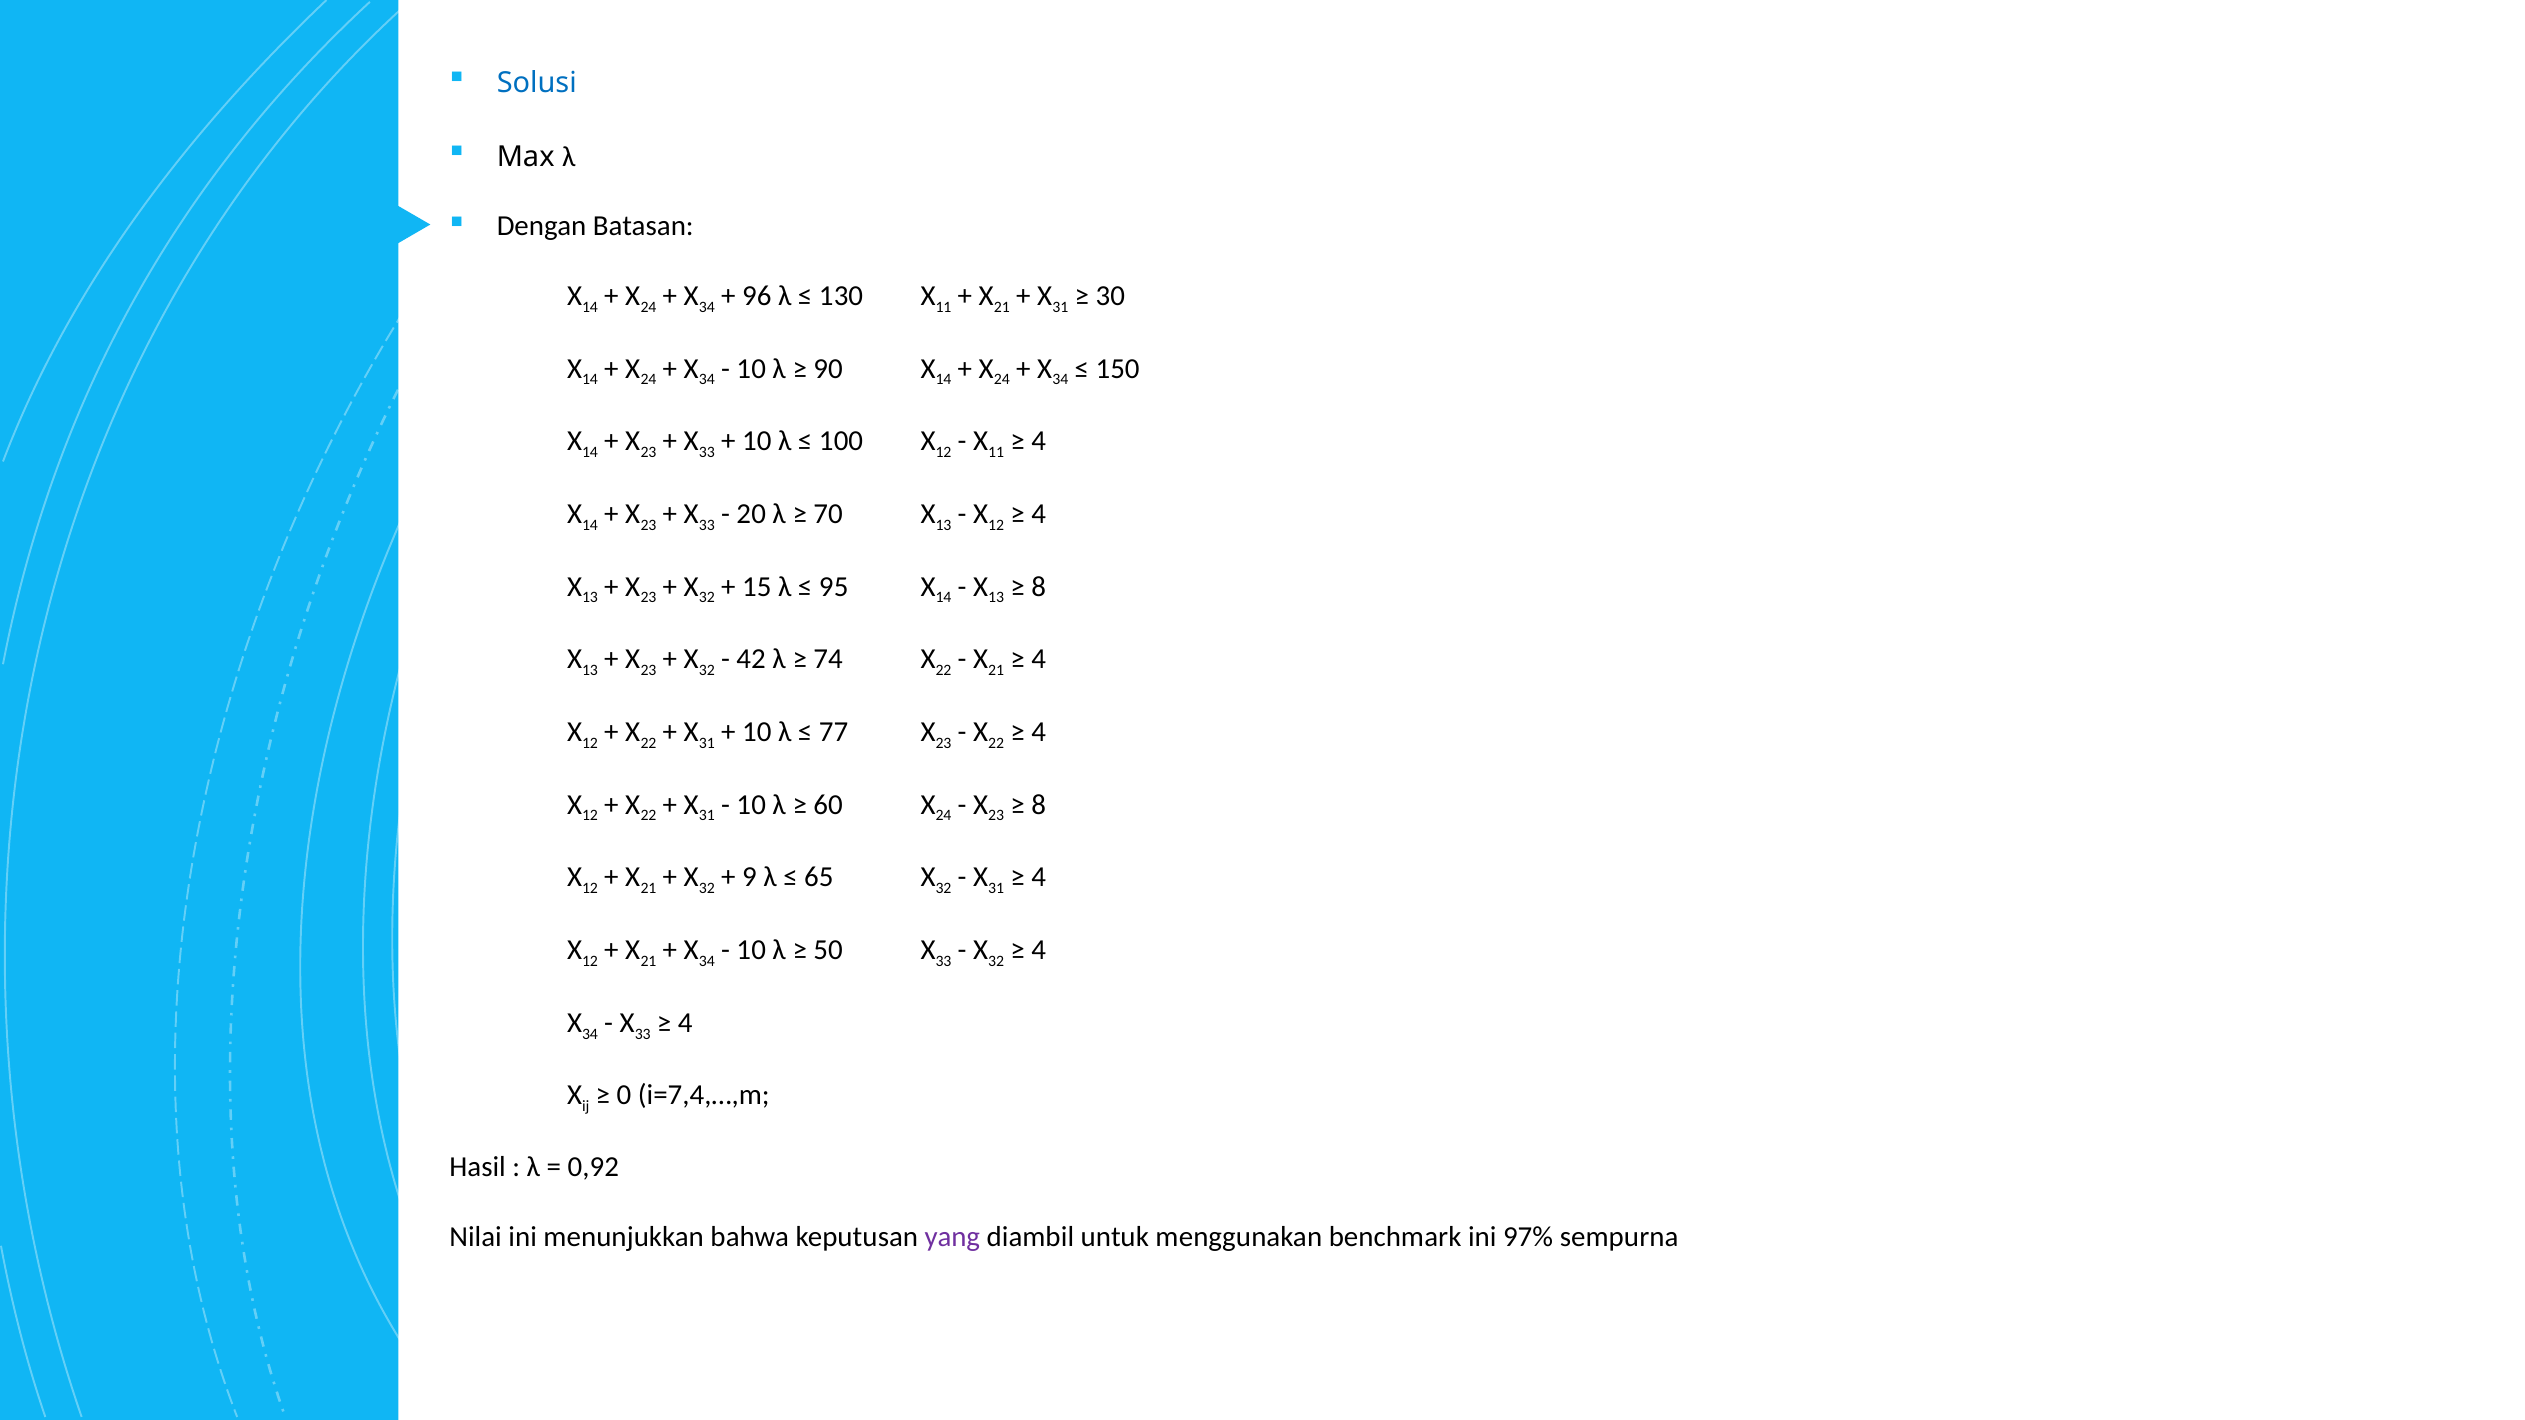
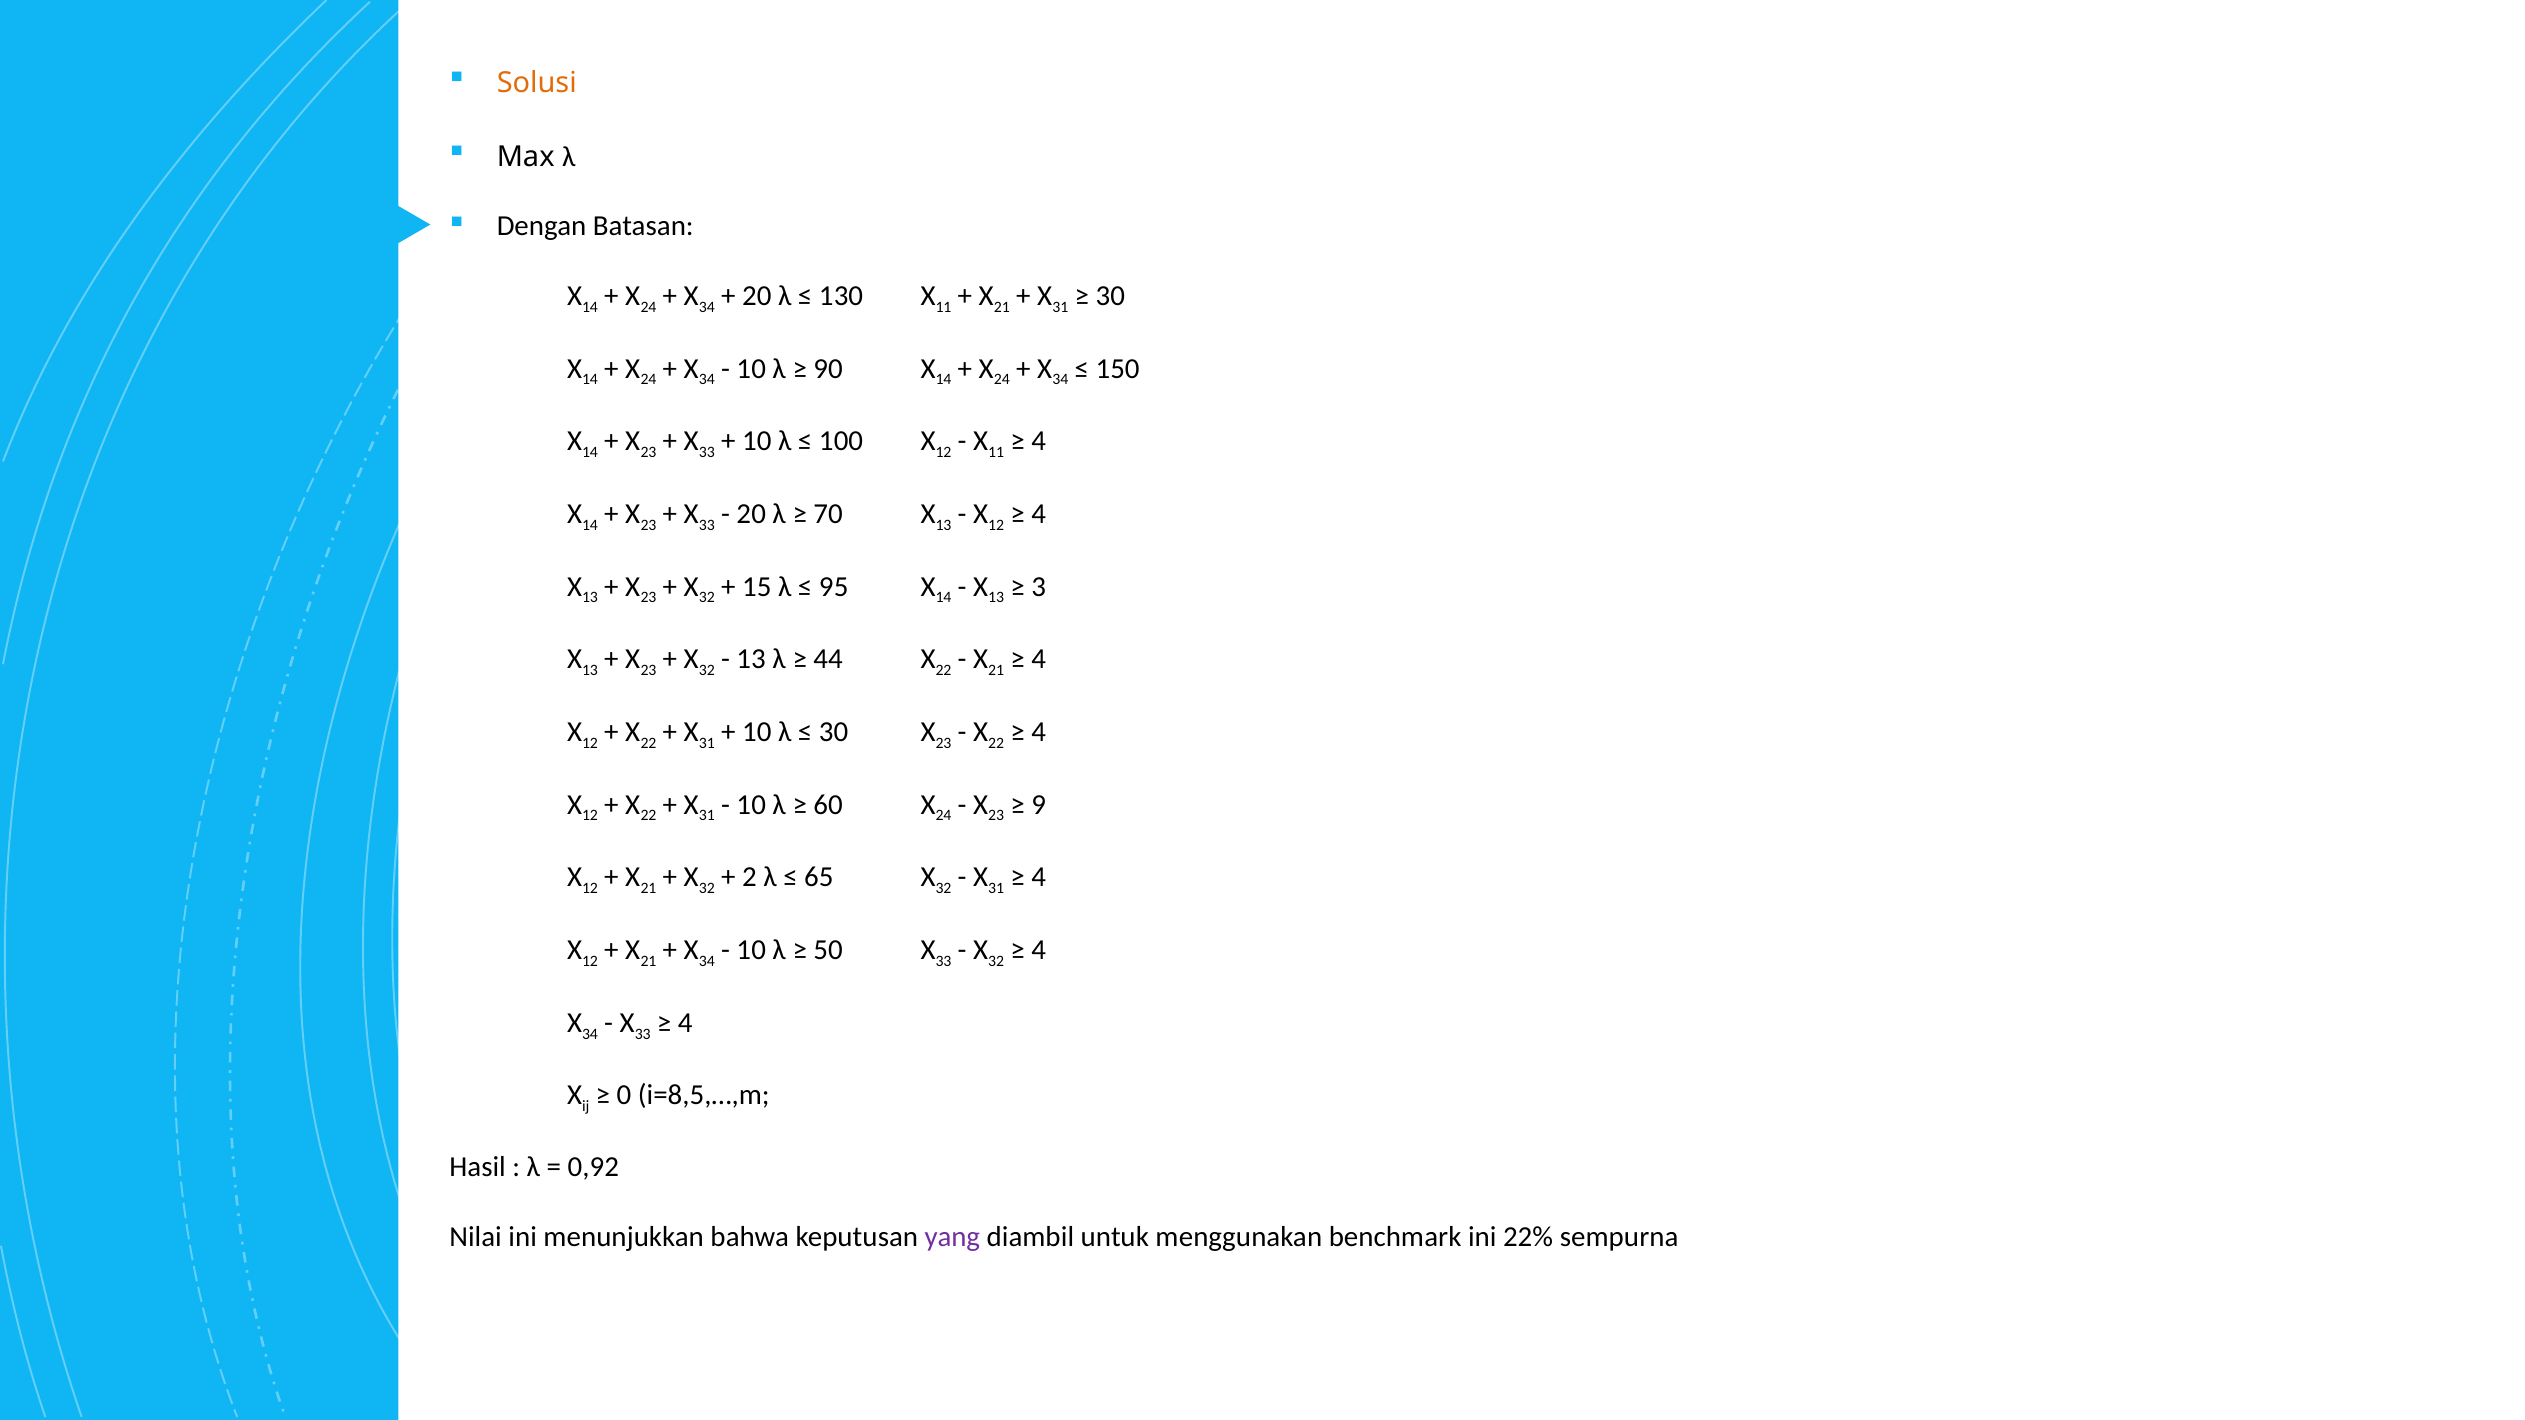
Solusi colour: blue -> orange (537, 83)
96: 96 -> 20 (757, 296)
8: 8 -> 3 (1039, 587)
42: 42 -> 13 (751, 659)
74: 74 -> 44 (828, 659)
77: 77 -> 30 (834, 732)
8: 8 -> 9 (1039, 805)
9: 9 -> 2 (749, 878)
i=7,4,…,m: i=7,4,…,m -> i=8,5,…,m (704, 1096)
97%: 97% -> 22% (1528, 1237)
